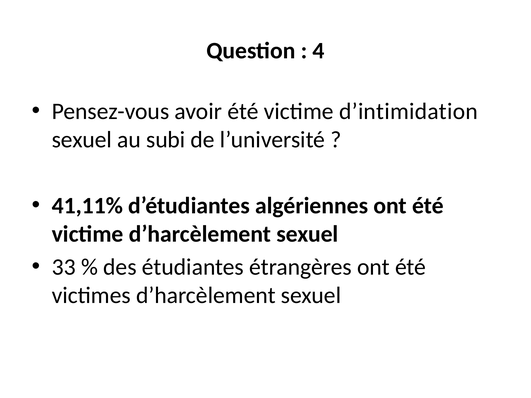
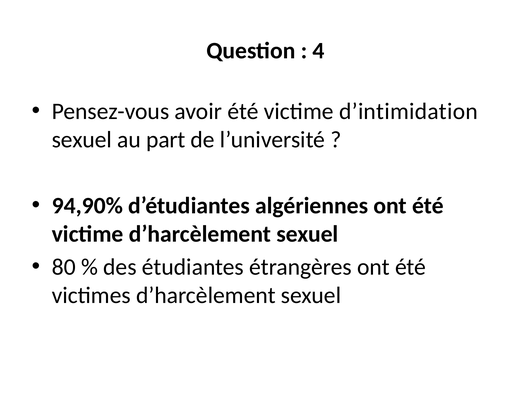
subi: subi -> part (166, 140)
41,11%: 41,11% -> 94,90% (87, 206)
33: 33 -> 80 (64, 267)
